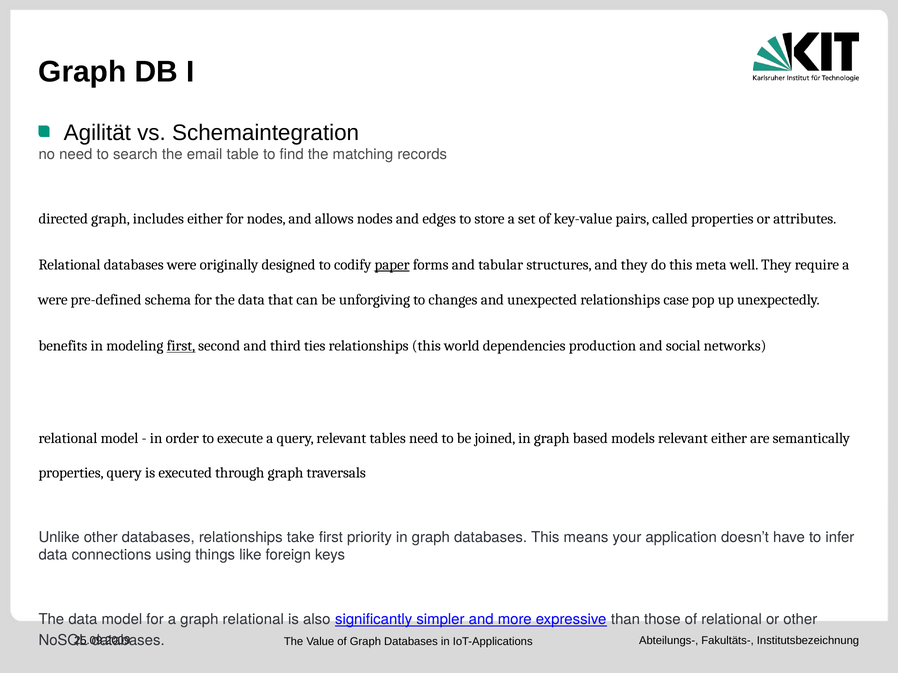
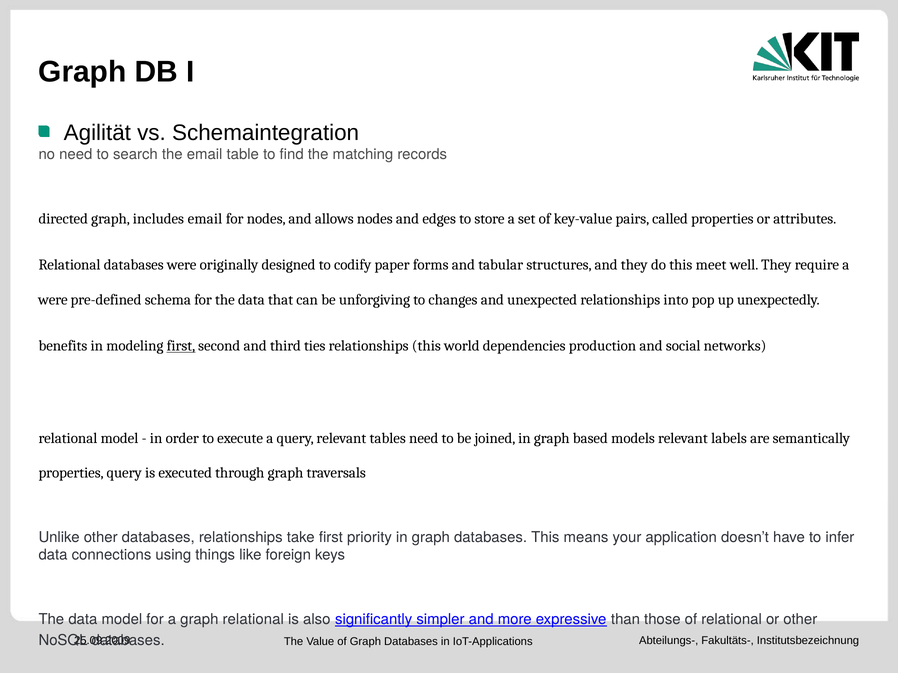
includes either: either -> email (205, 219)
paper underline: present -> none (392, 265)
meta: meta -> meet (711, 265)
case: case -> into (676, 300)
relevant either: either -> labels (729, 438)
